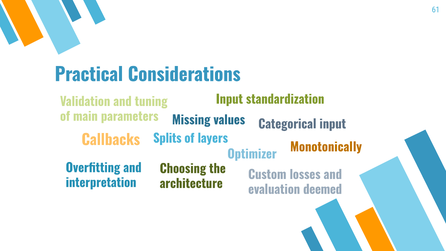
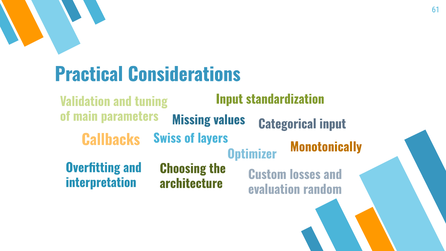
Splits: Splits -> Swiss (167, 139)
deemed: deemed -> random (323, 190)
